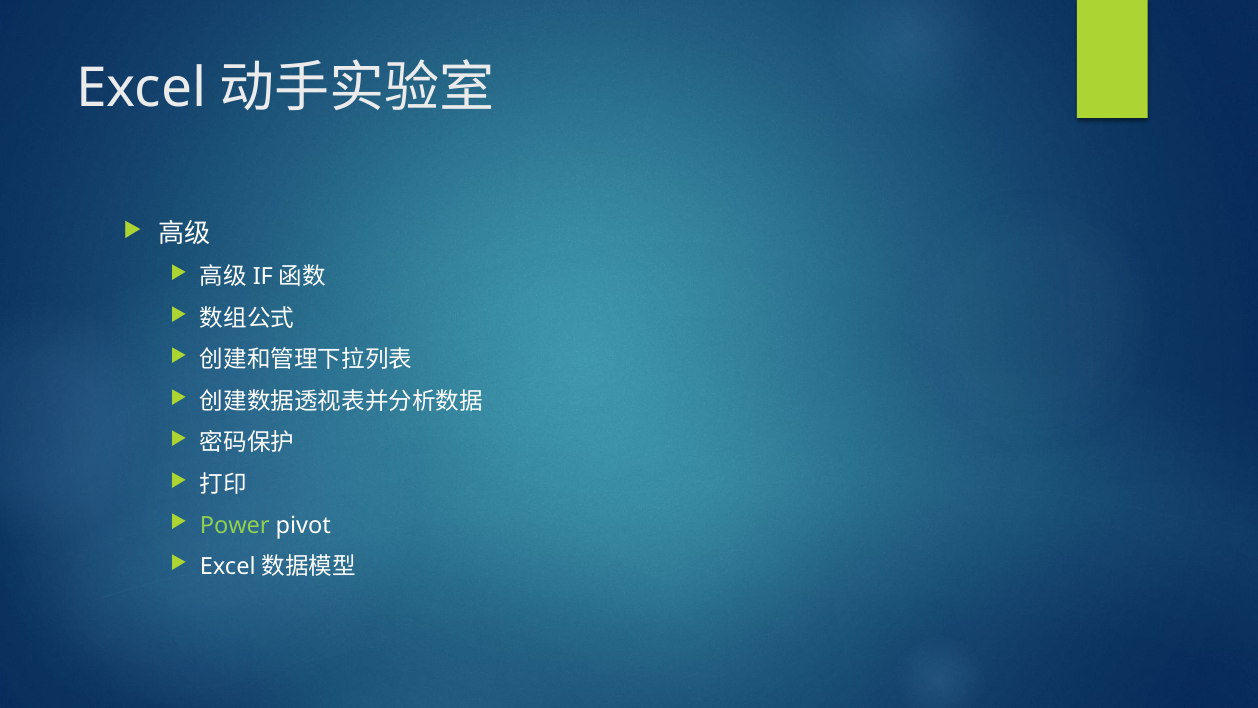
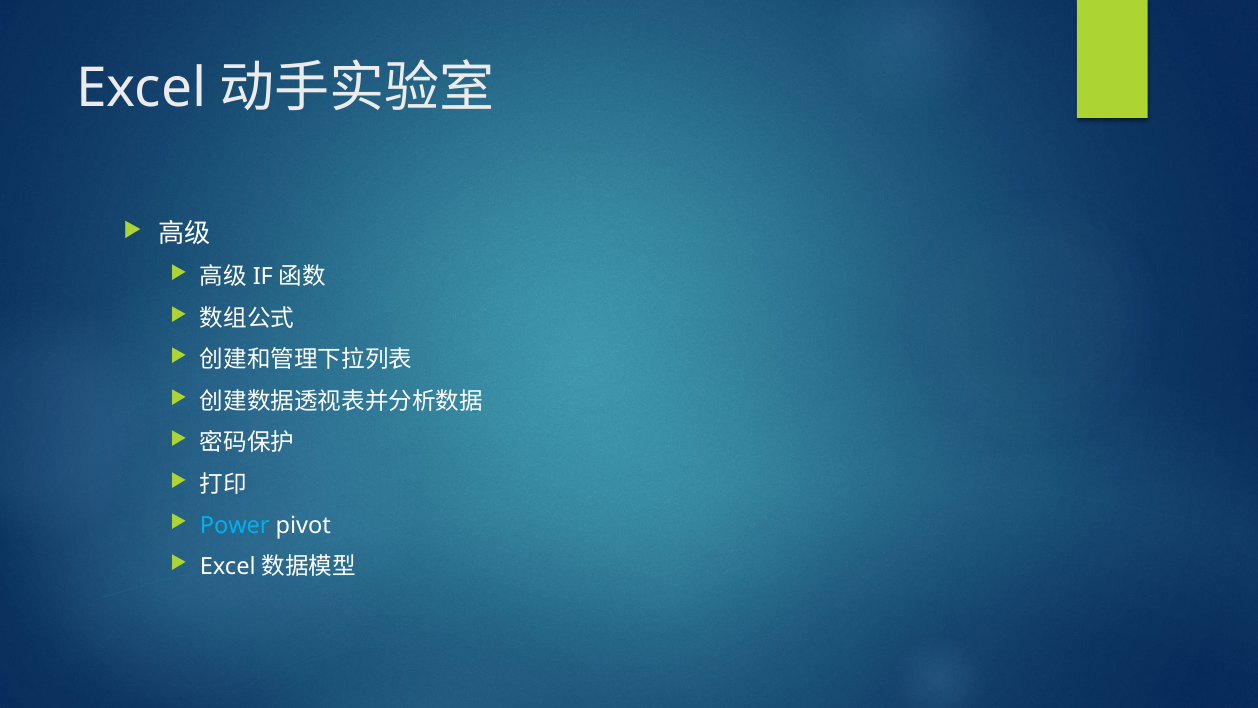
Power colour: light green -> light blue (235, 525)
